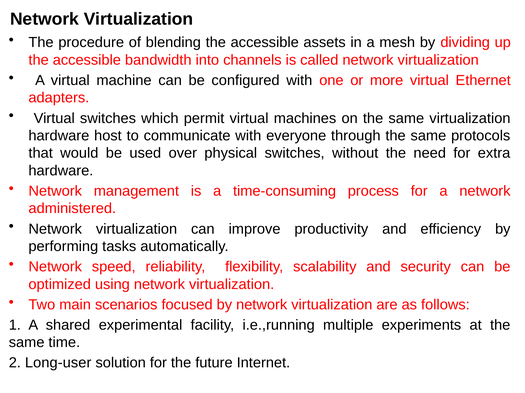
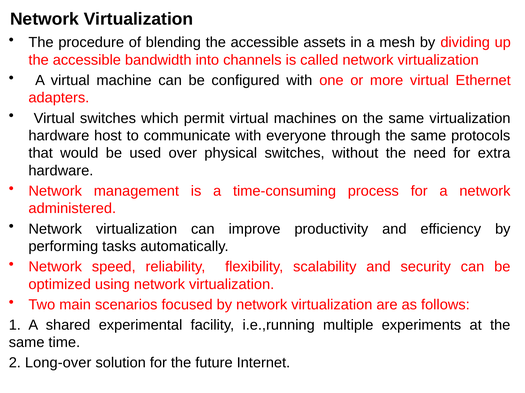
Long-user: Long-user -> Long-over (58, 364)
